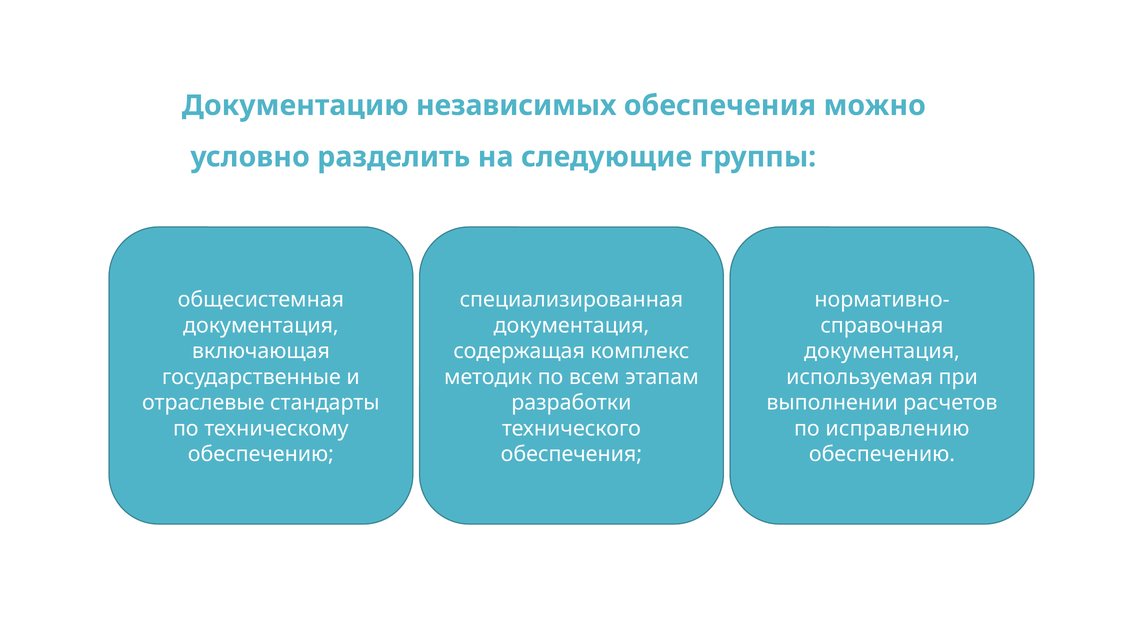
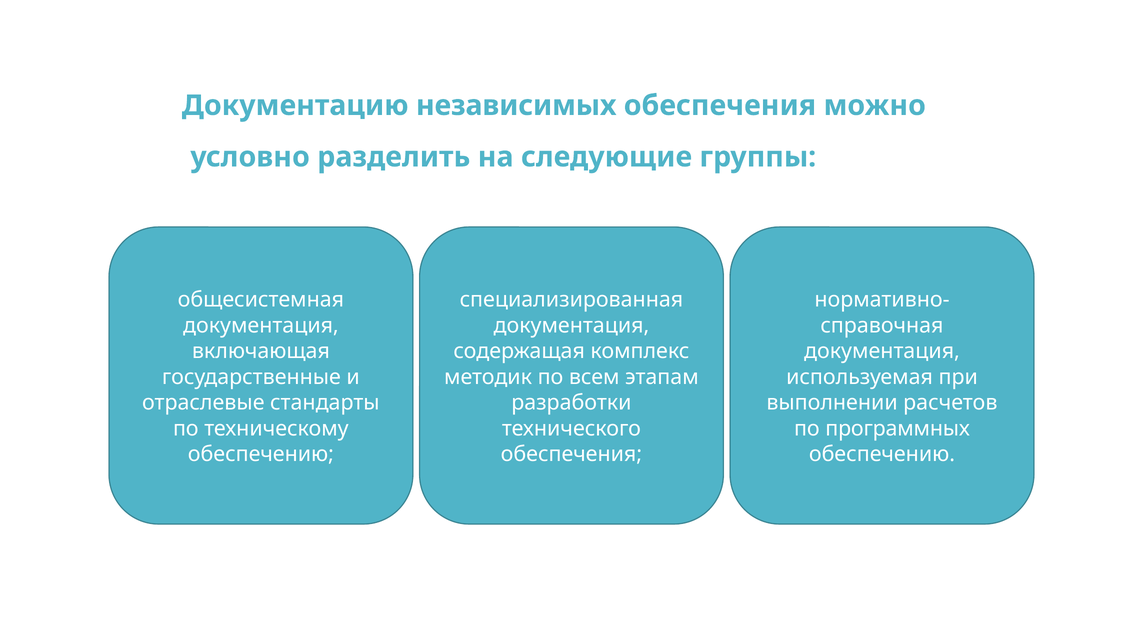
исправлению: исправлению -> программных (898, 428)
